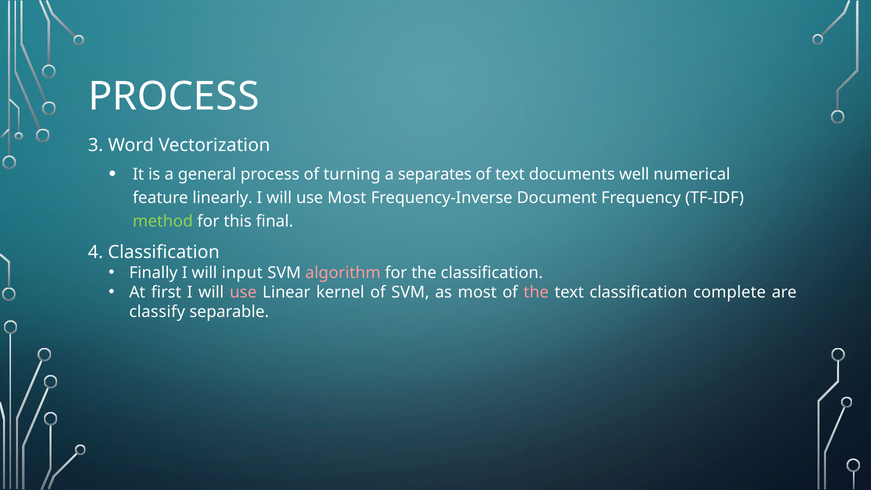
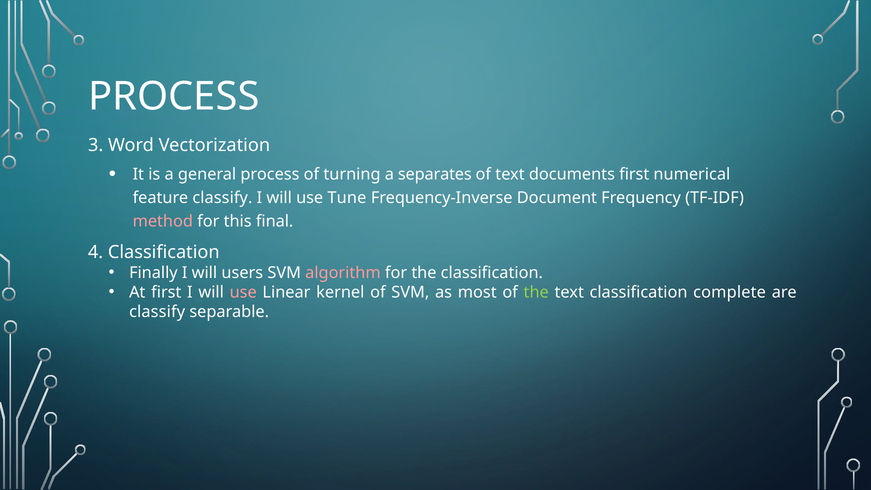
documents well: well -> first (634, 174)
feature linearly: linearly -> classify (222, 198)
use Most: Most -> Tune (347, 198)
method colour: light green -> pink (163, 221)
input: input -> users (242, 273)
the colour: pink -> light green (536, 292)
